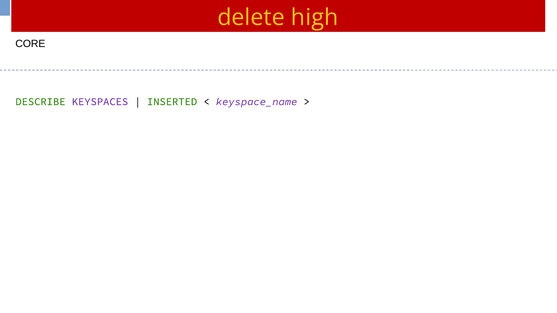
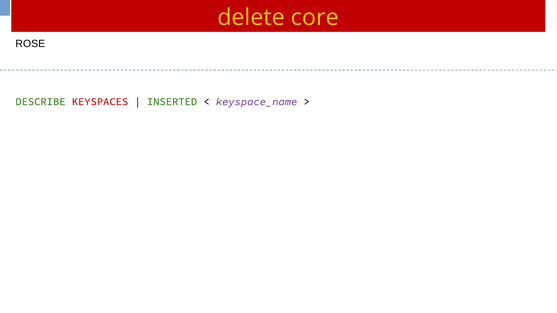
high: high -> core (315, 18)
CORE: CORE -> ROSE (30, 44)
KEYSPACES colour: purple -> red (100, 102)
